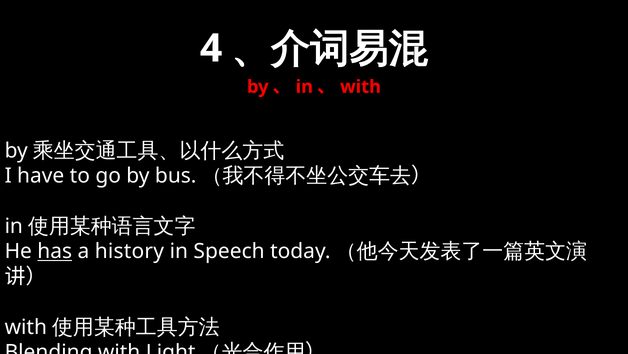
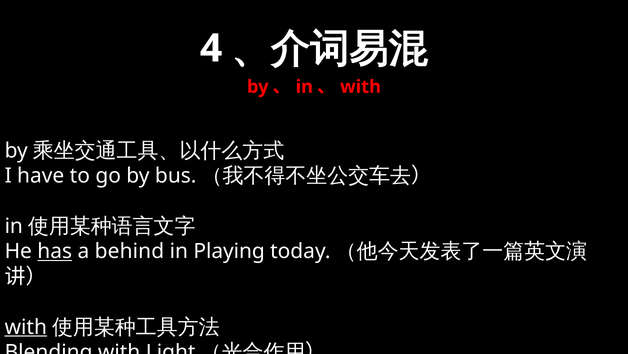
history: history -> behind (129, 251)
Speech: Speech -> Playing (229, 251)
with underline: none -> present (26, 326)
